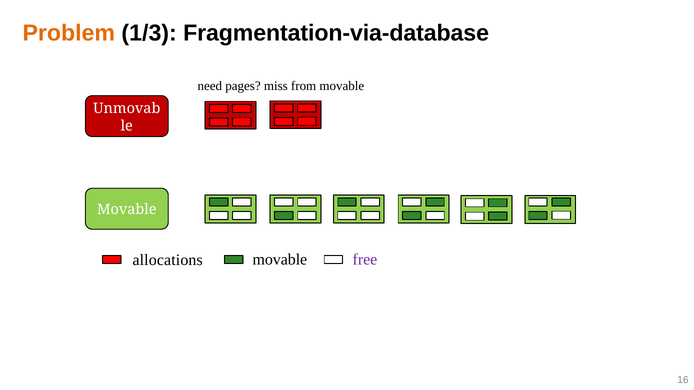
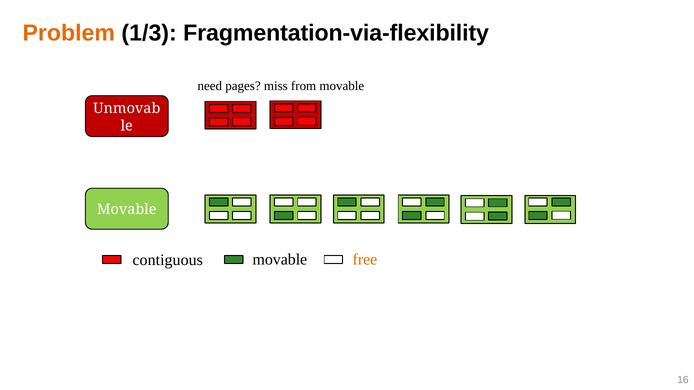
Fragmentation-via-database: Fragmentation-via-database -> Fragmentation-via-flexibility (336, 33)
free colour: purple -> orange (365, 260)
allocations: allocations -> contiguous (168, 260)
